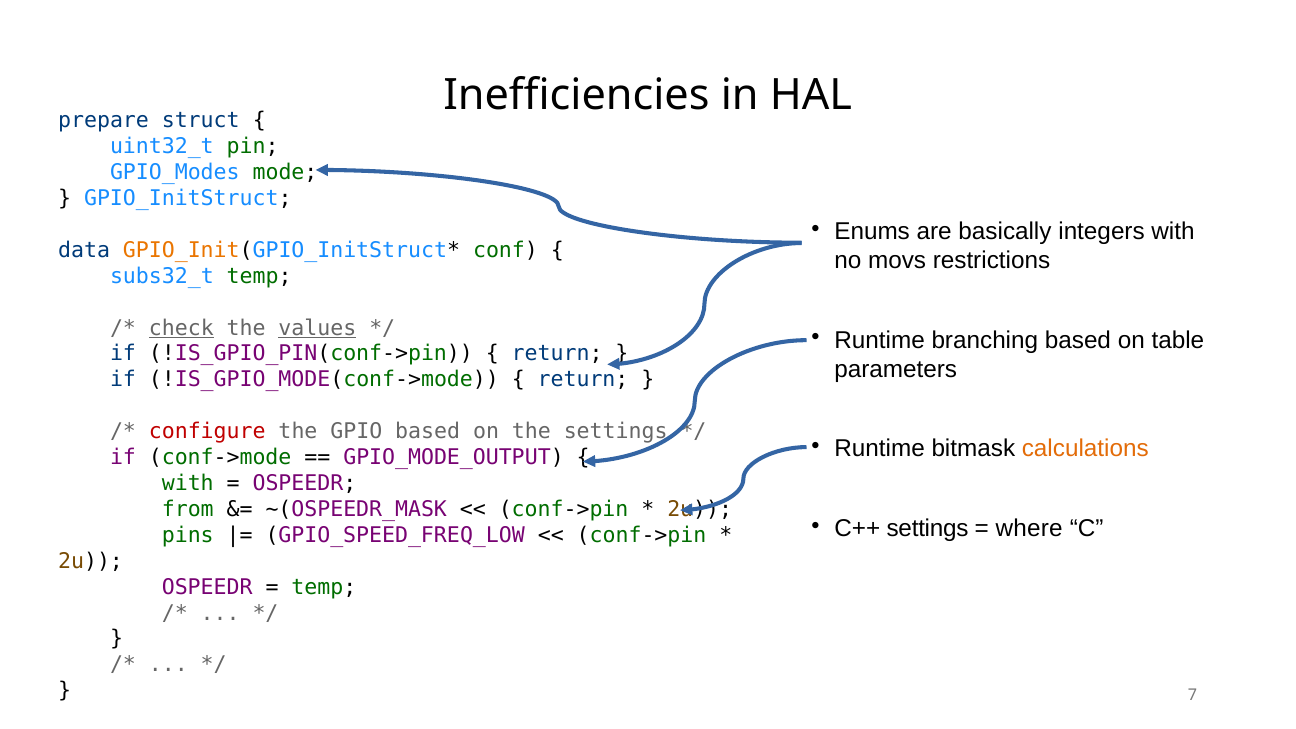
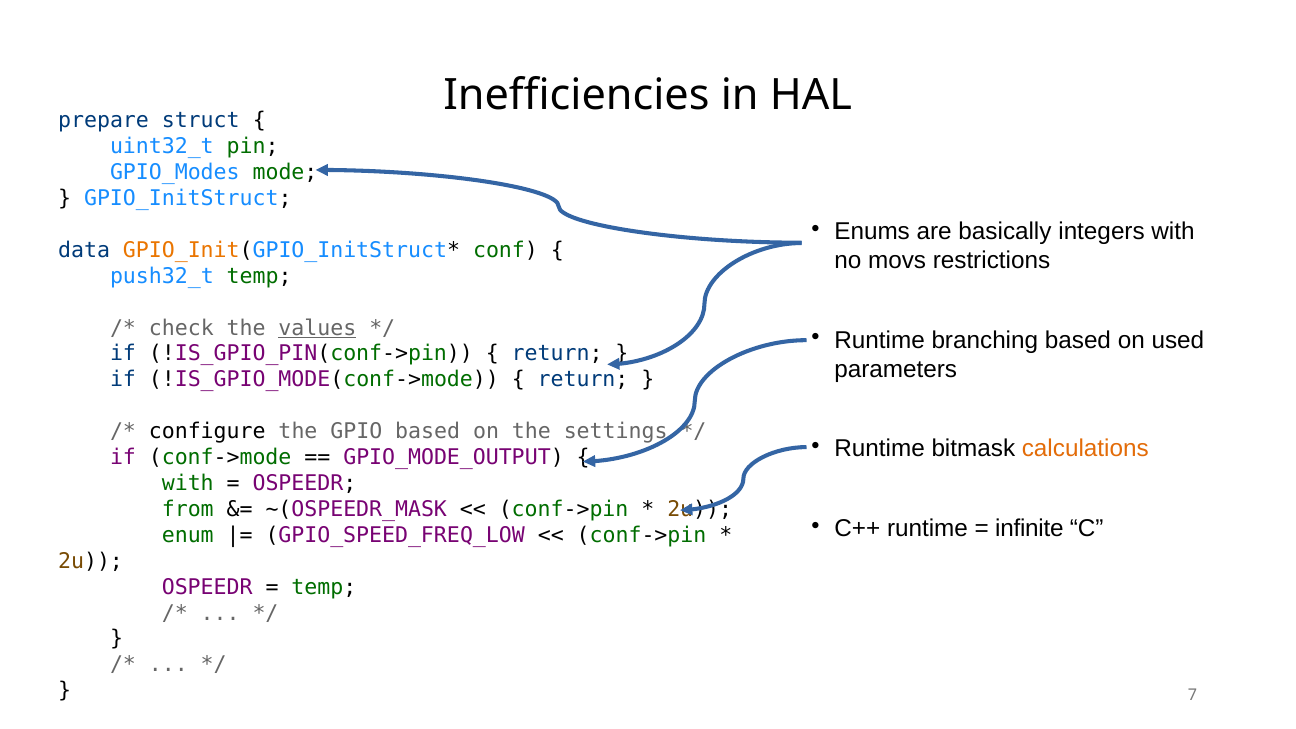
subs32_t: subs32_t -> push32_t (162, 276)
check underline: present -> none (181, 328)
table: table -> used (1178, 340)
configure colour: red -> black (207, 432)
C++ settings: settings -> runtime (927, 529)
where: where -> infinite (1029, 529)
pins: pins -> enum (188, 535)
